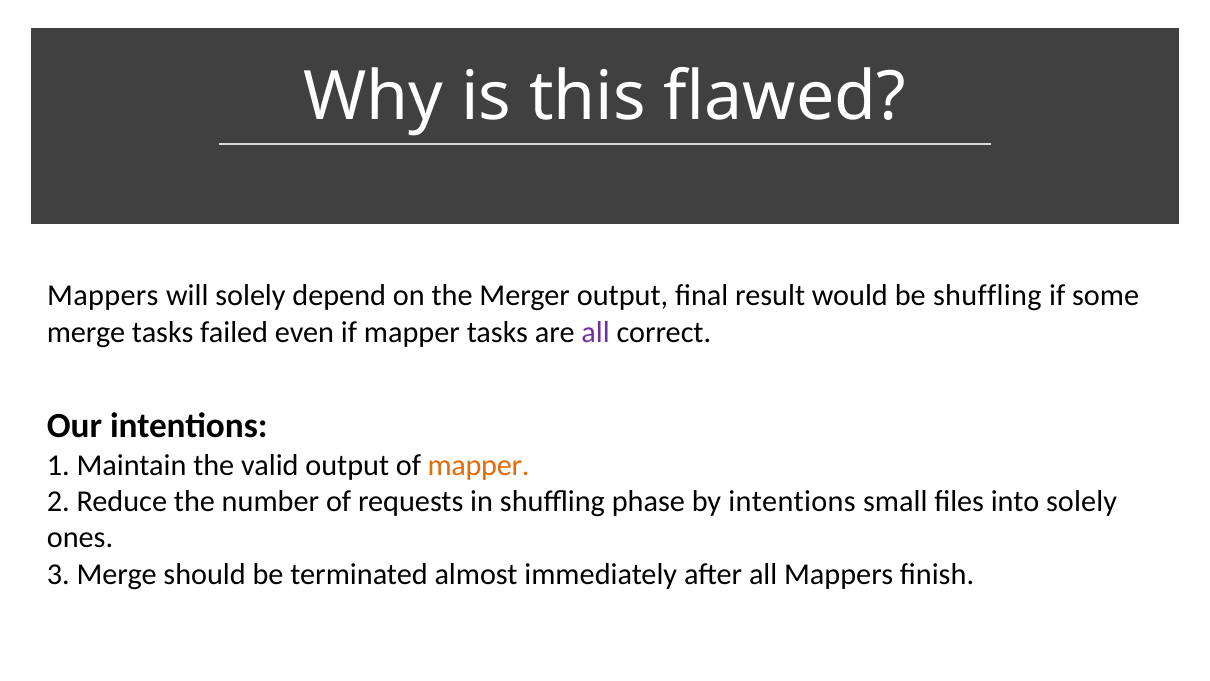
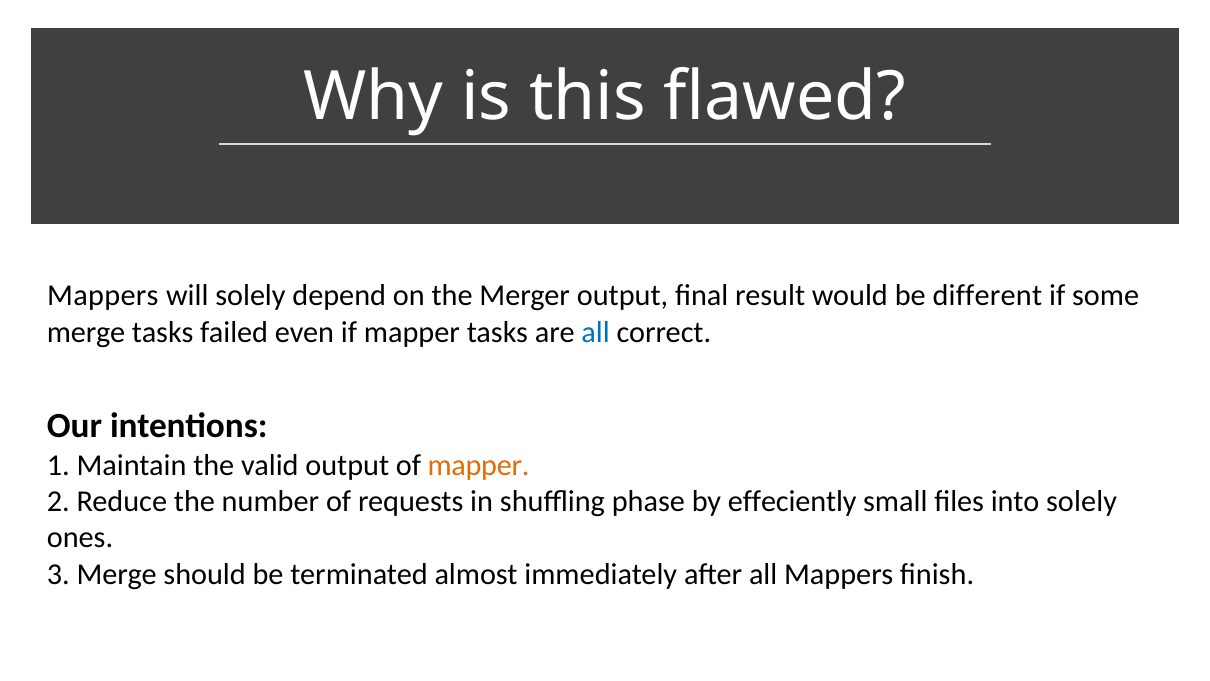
be shuffling: shuffling -> different (987, 296)
all colour: purple -> blue (596, 332)
by intentions: intentions -> effeciently (792, 501)
